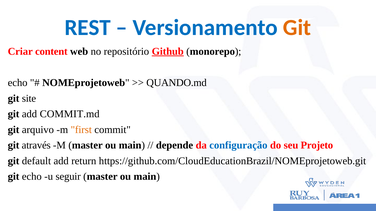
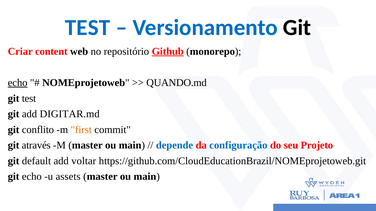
REST: REST -> TEST (88, 28)
Git colour: orange -> black (297, 28)
echo underline: none -> present (18, 83)
git site: site -> test (29, 99)
COMMIT.md: COMMIT.md -> DIGITAR.md (70, 114)
arquivo: arquivo -> conflito (38, 130)
depende colour: black -> blue (175, 146)
return: return -> voltar (84, 161)
seguir: seguir -> assets (68, 177)
